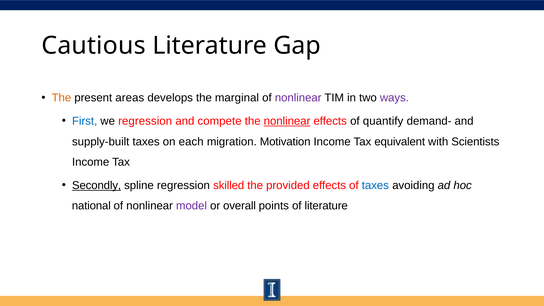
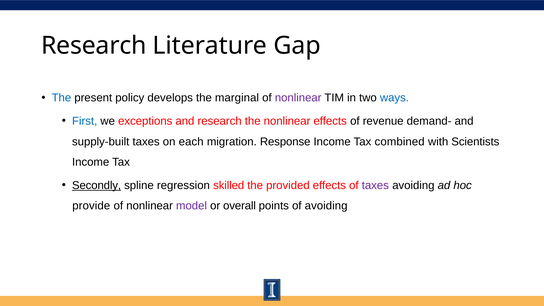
Cautious: Cautious -> Research (94, 46)
The colour: orange -> blue (61, 98)
areas: areas -> policy (130, 98)
ways colour: purple -> blue (394, 98)
we regression: regression -> exceptions (145, 121)
and compete: compete -> research (220, 121)
nonlinear underline: present -> none (287, 121)
quantify: quantify -> revenue (383, 121)
Motivation: Motivation -> Response (285, 142)
equivalent: equivalent -> combined (400, 142)
taxes colour: blue -> purple (375, 185)
national: national -> provide (91, 206)
of literature: literature -> avoiding (326, 206)
